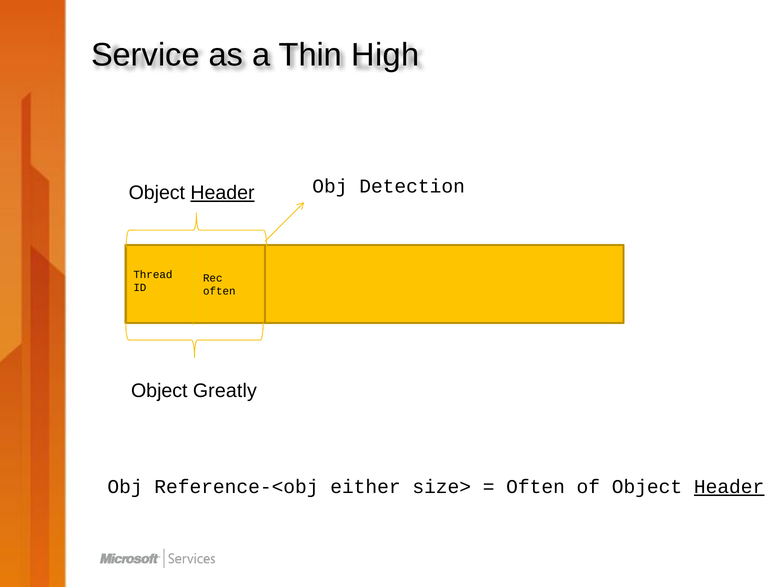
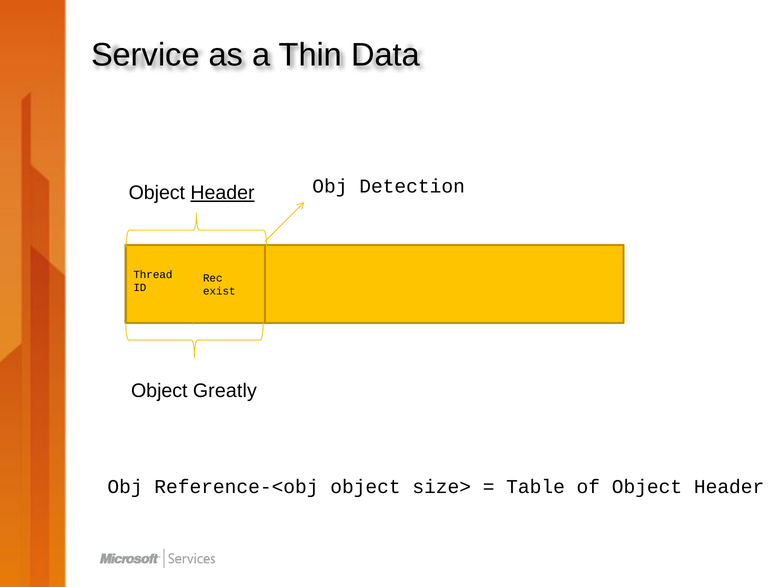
High: High -> Data (386, 55)
often: often -> exist (219, 291)
Reference-<obj either: either -> object (365, 486)
Often: Often -> Table (536, 486)
Header underline: present -> none (729, 486)
